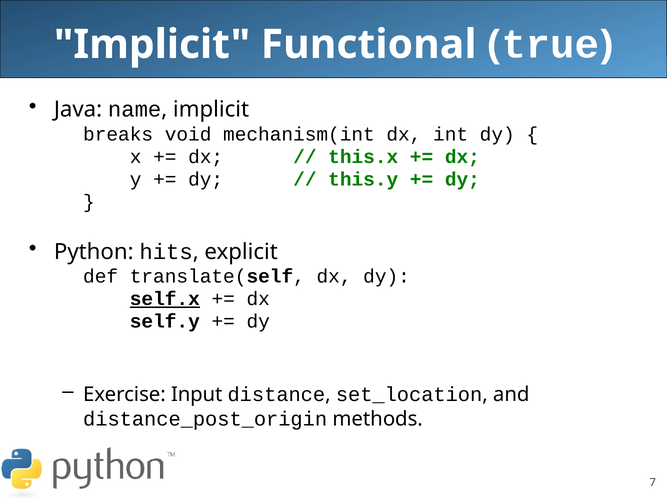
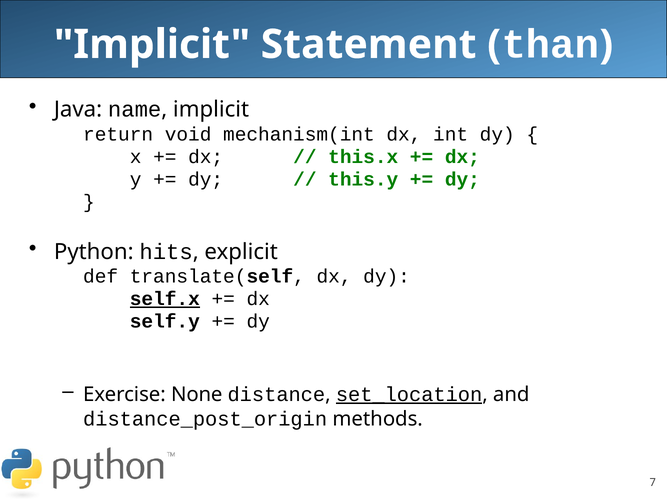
Functional: Functional -> Statement (369, 45)
true: true -> than (550, 45)
breaks: breaks -> return (118, 134)
Input: Input -> None (197, 395)
set_location underline: none -> present (409, 395)
